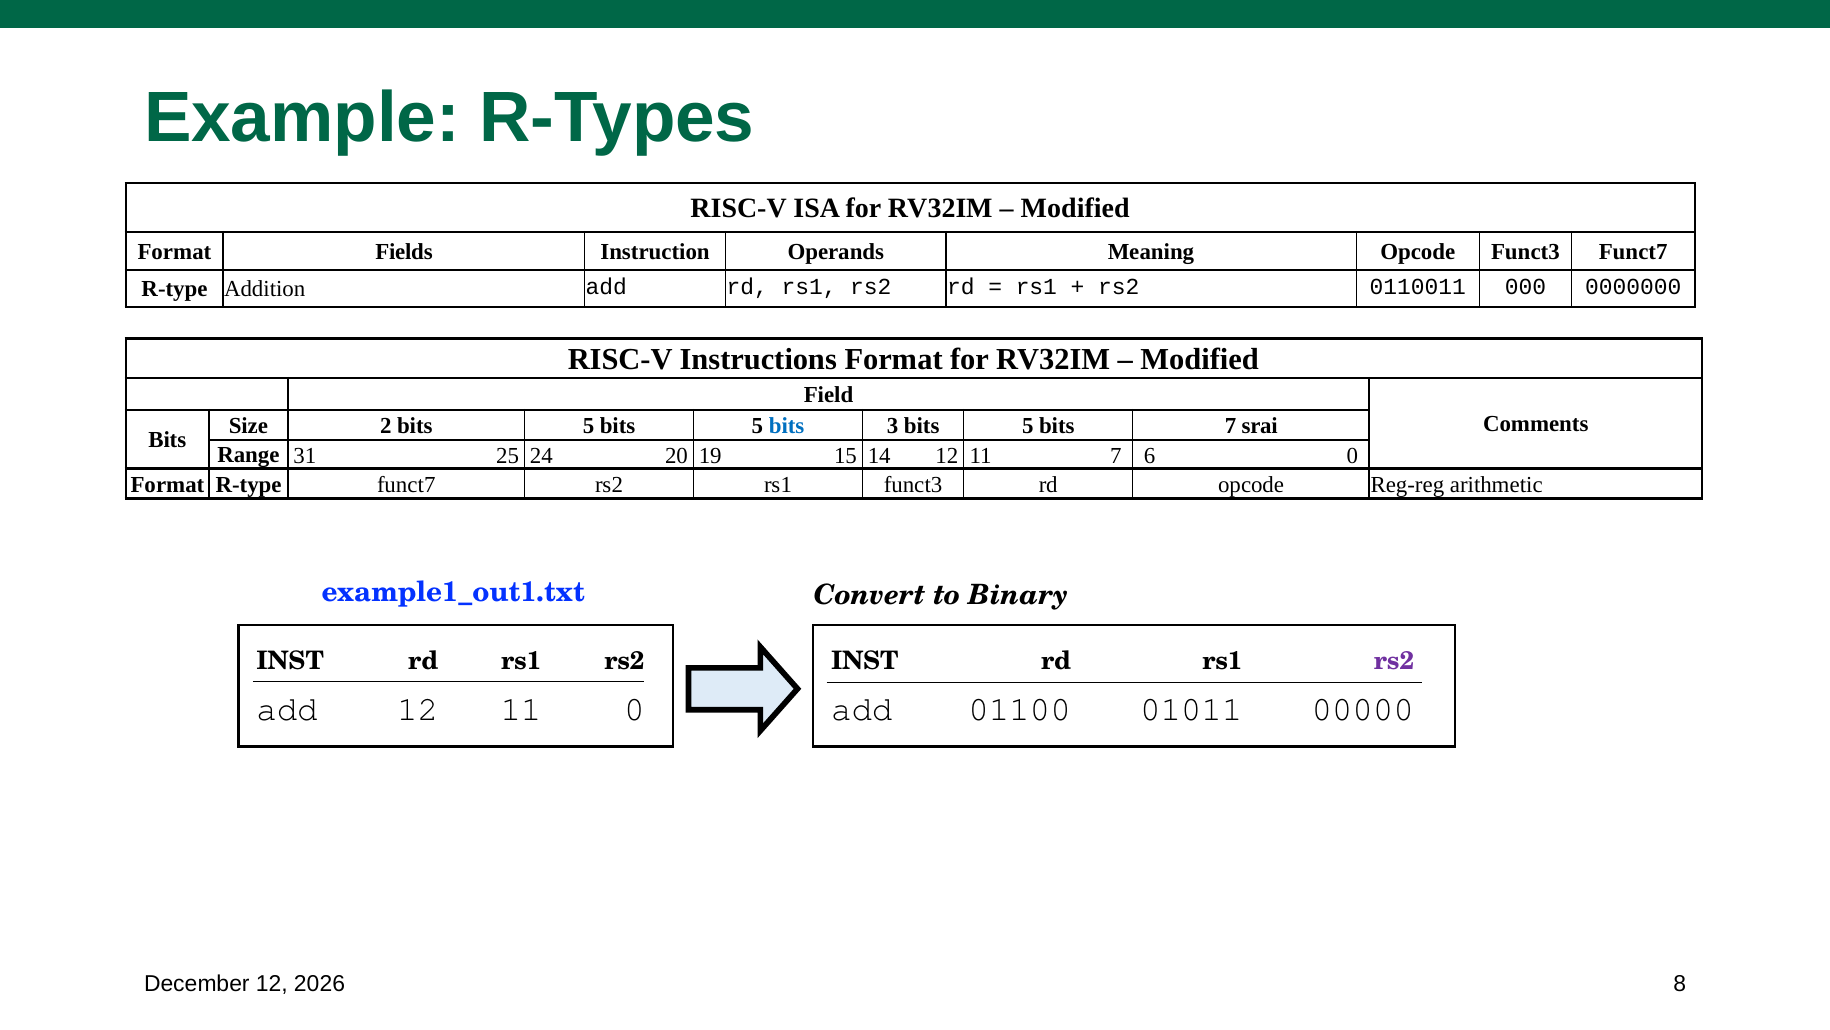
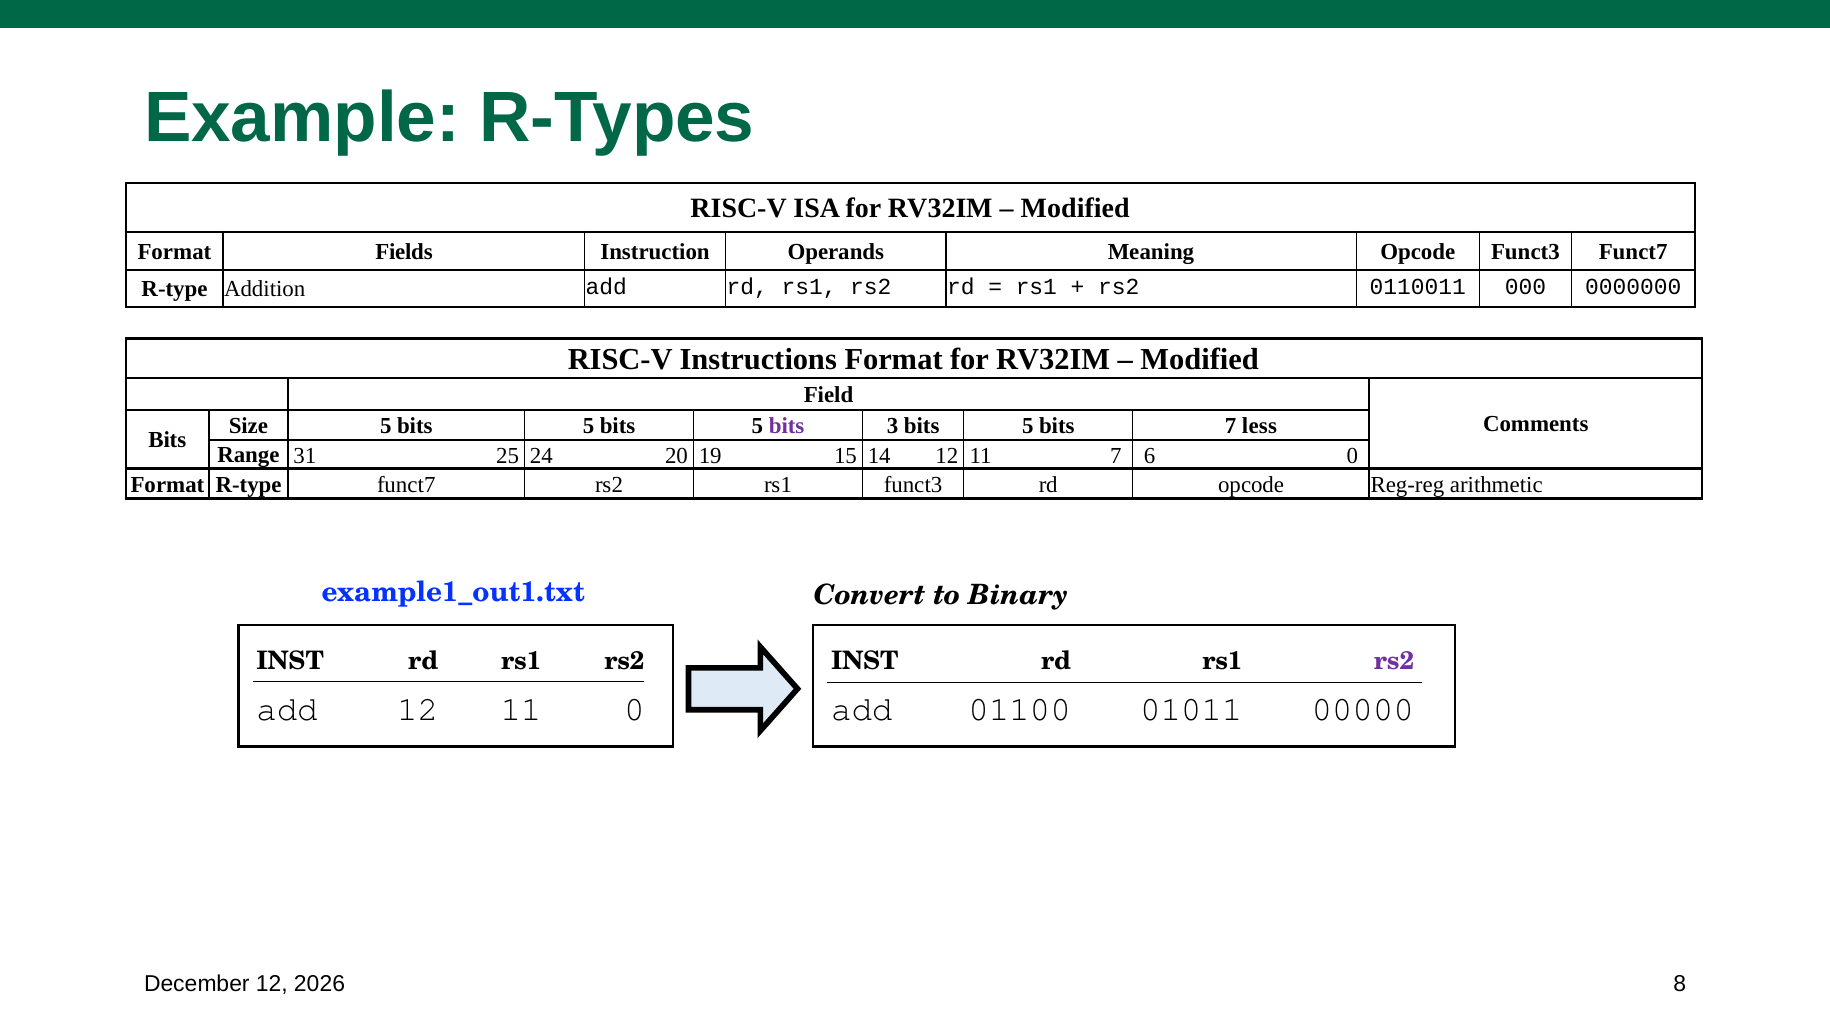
Size 2: 2 -> 5 (386, 426)
bits colour: blue -> purple (787, 426)
srai: srai -> less (1259, 426)
